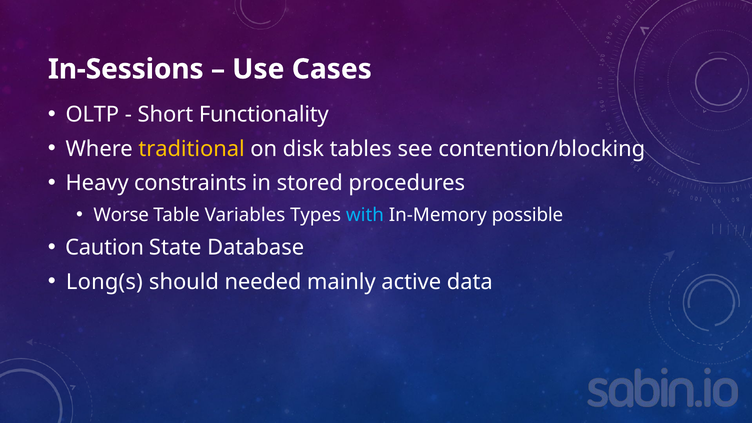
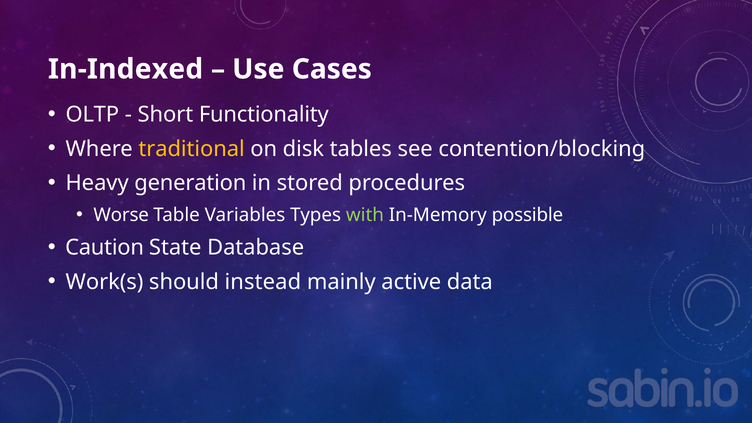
In-Sessions: In-Sessions -> In-Indexed (126, 69)
constraints: constraints -> generation (190, 183)
with colour: light blue -> light green (365, 215)
Long(s: Long(s -> Work(s (104, 282)
needed: needed -> instead (263, 282)
